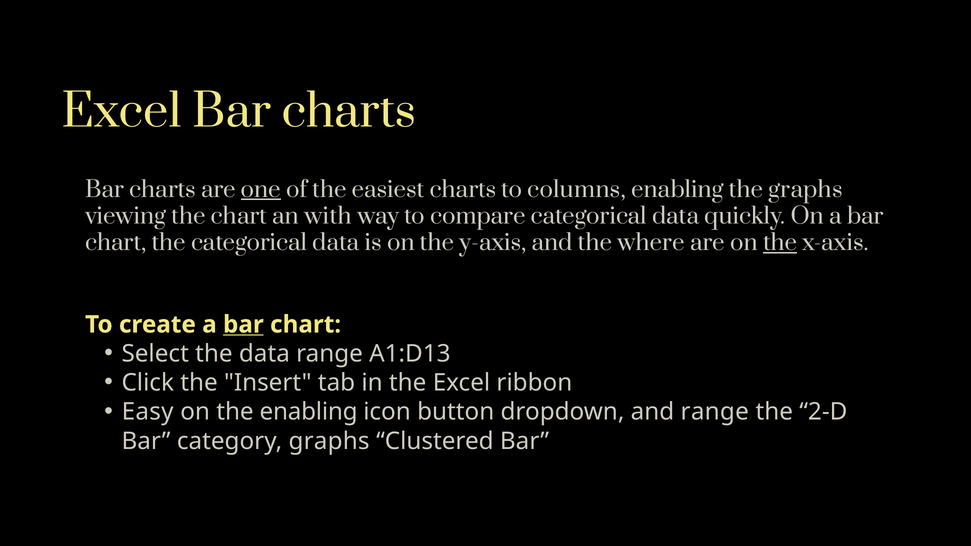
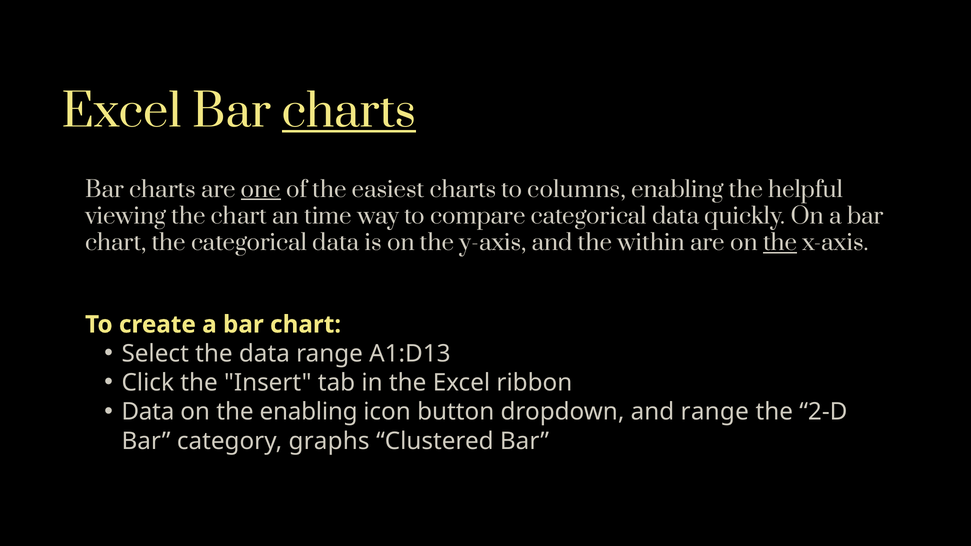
charts underline: none -> present (349, 112)
the graphs: graphs -> helpful (806, 190)
with: with -> time (328, 217)
where: where -> within (651, 243)
bar underline: present -> none (243, 325)
Easy: Easy -> Data (148, 412)
